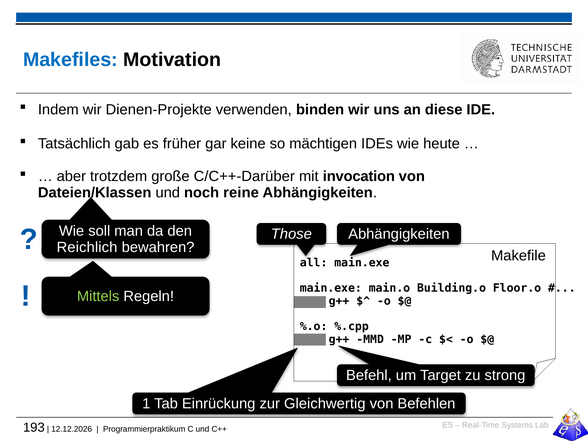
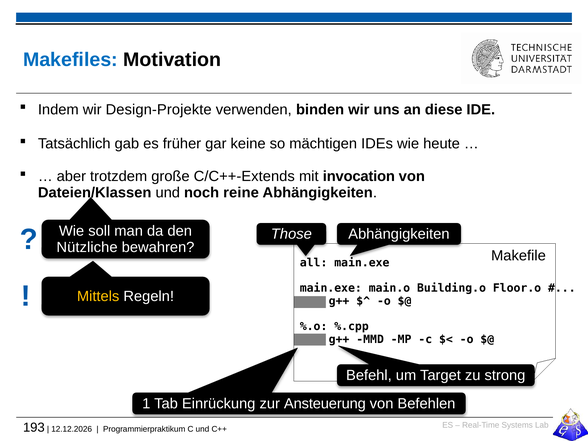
Dienen-Projekte: Dienen-Projekte -> Design-Projekte (159, 110)
C/C++-Darüber: C/C++-Darüber -> C/C++-Extends (244, 176)
Reichlich: Reichlich -> Nützliche (87, 247)
Mittels colour: light green -> yellow (98, 296)
Gleichwertig: Gleichwertig -> Ansteuerung (325, 404)
